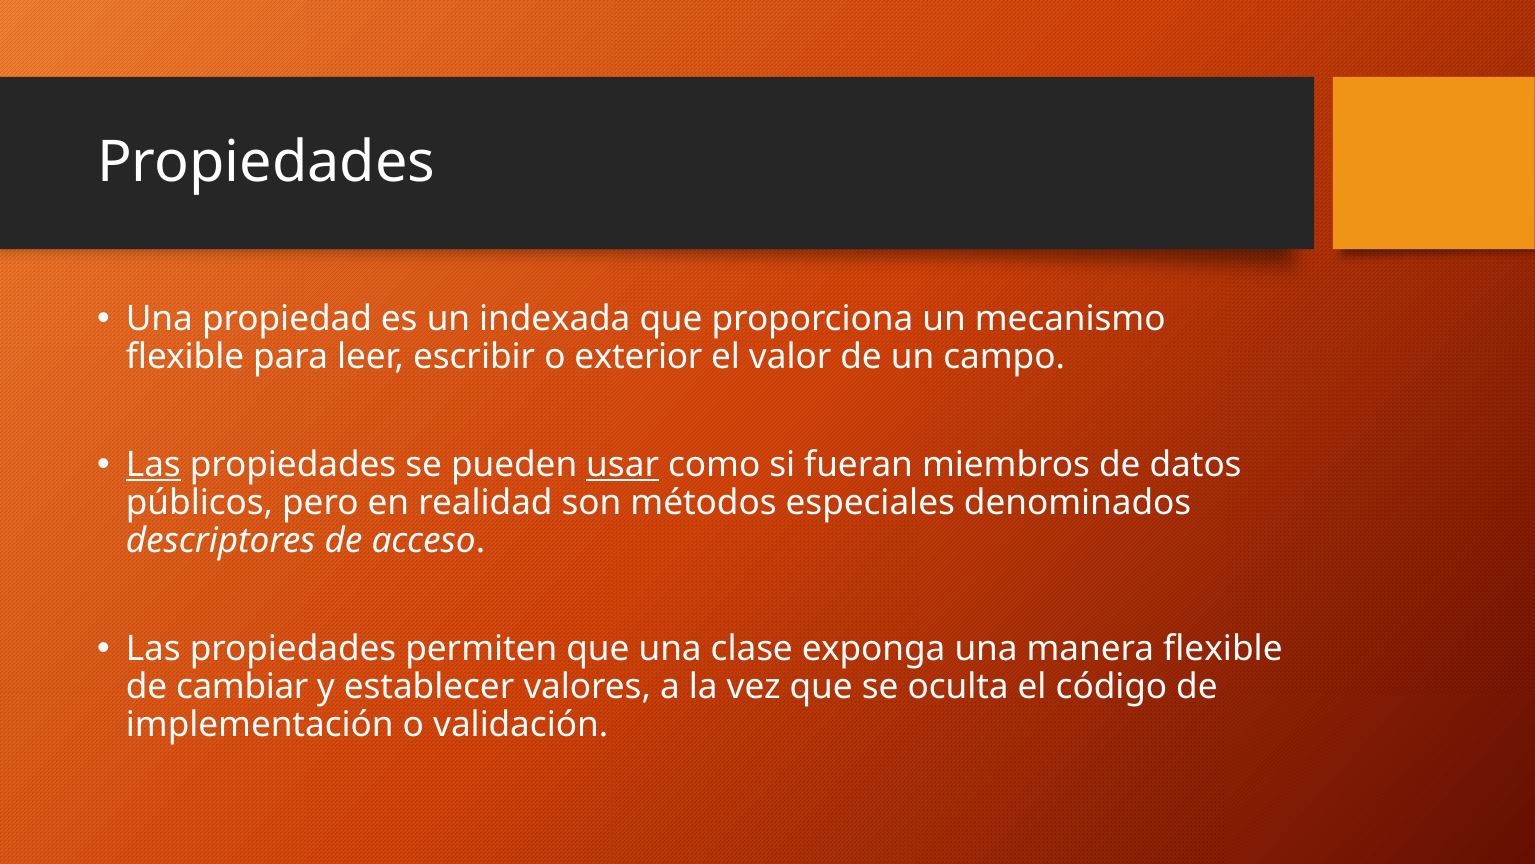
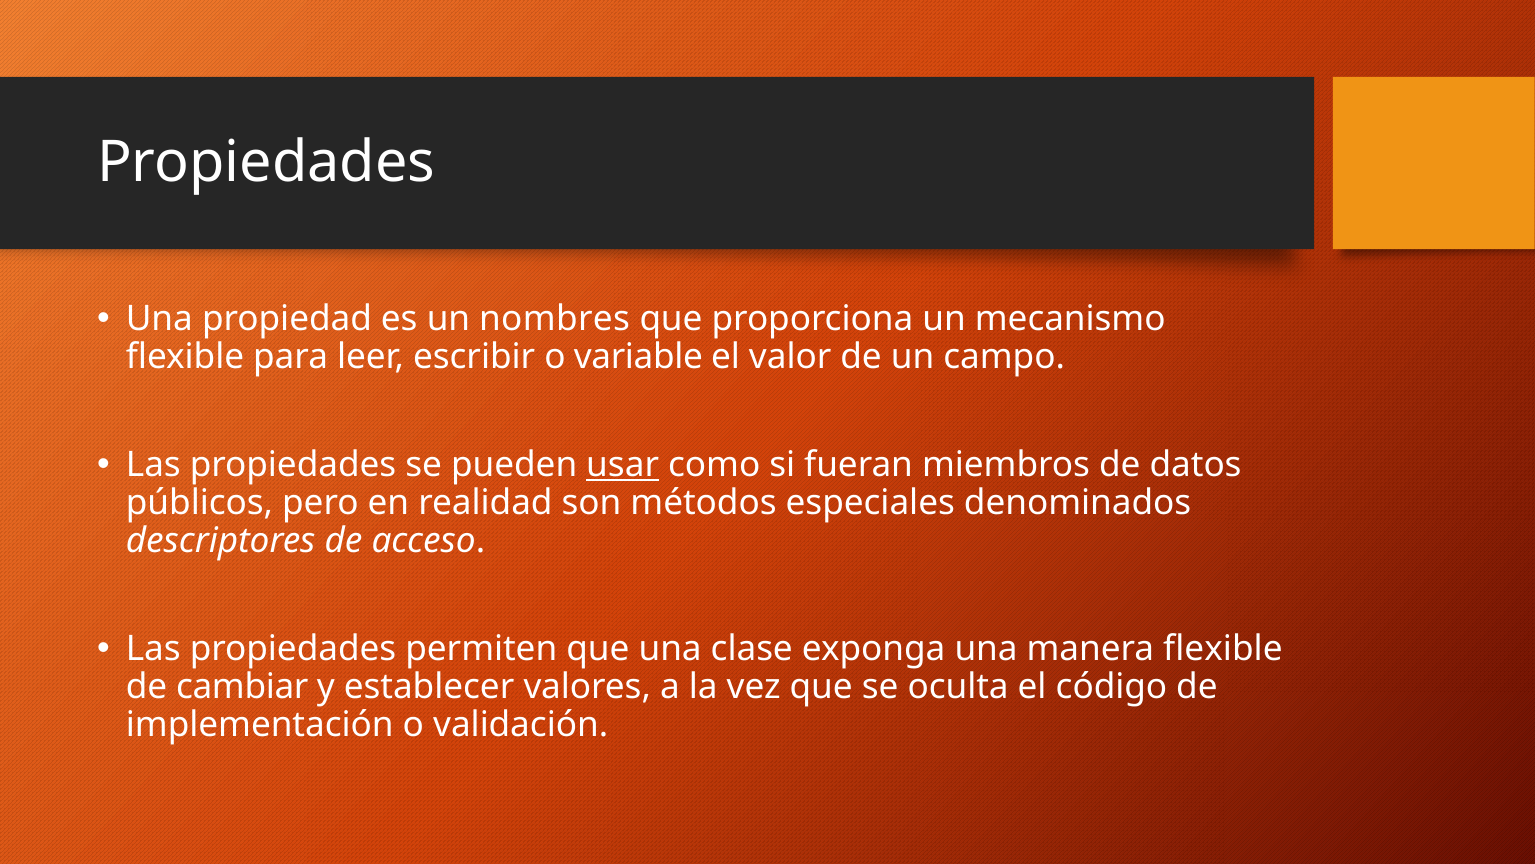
indexada: indexada -> nombres (555, 319)
exterior: exterior -> variable (638, 357)
Las underline: present -> none (153, 465)
